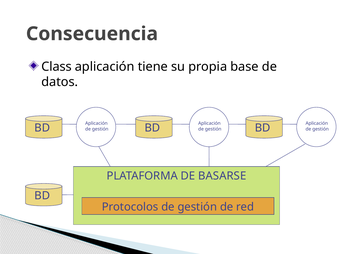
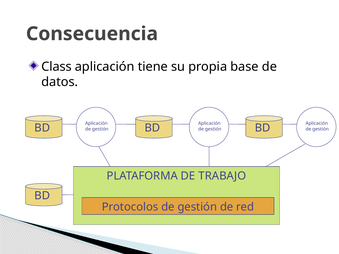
BASARSE: BASARSE -> TRABAJO (222, 176)
